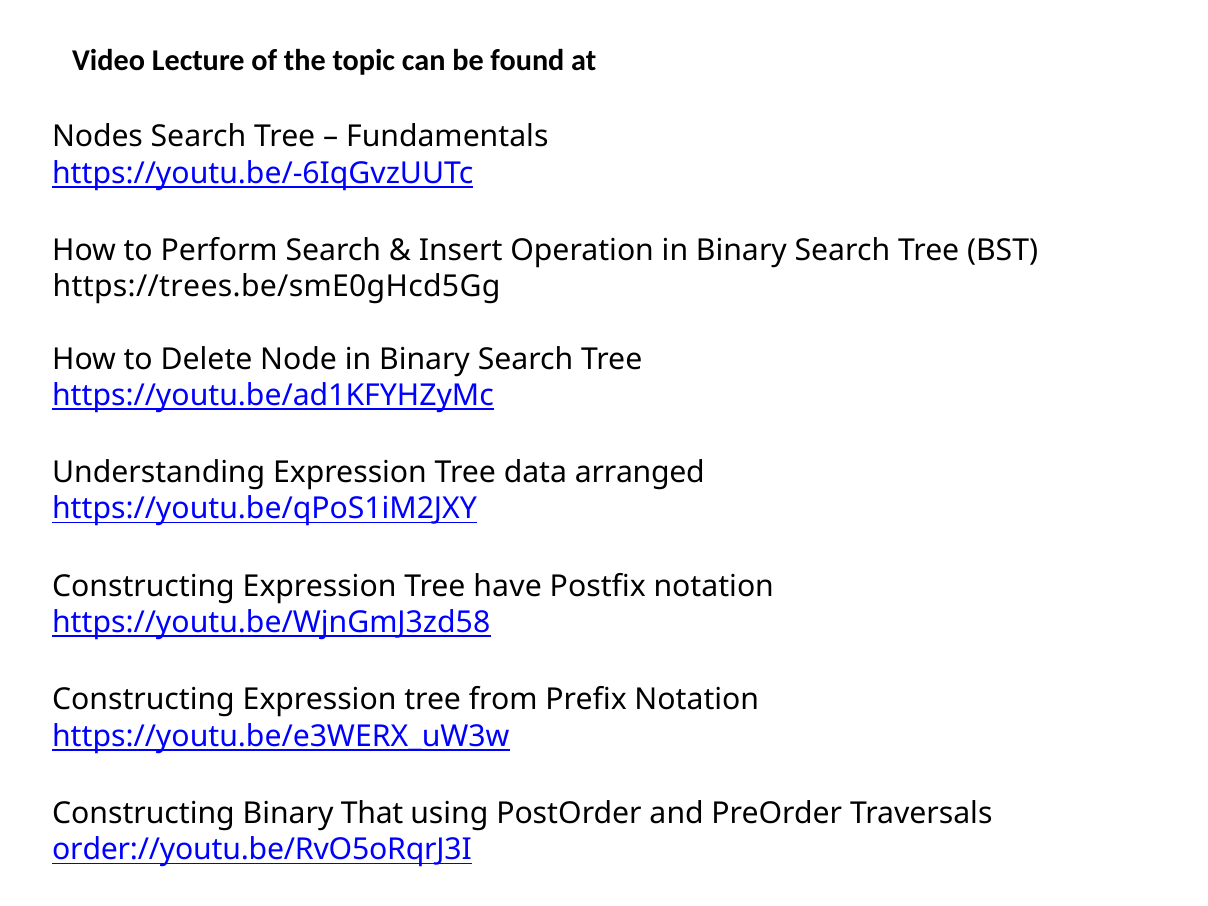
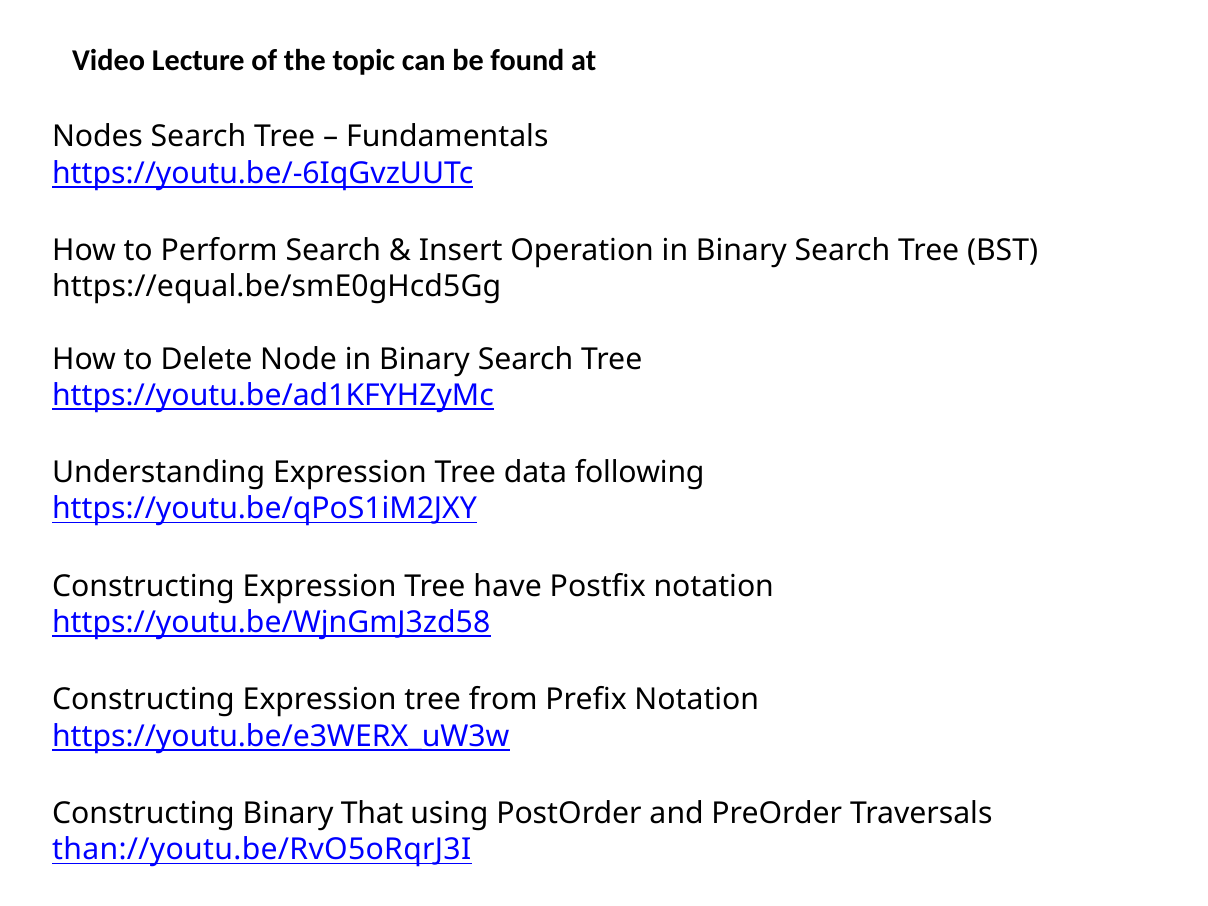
https://trees.be/smE0gHcd5Gg: https://trees.be/smE0gHcd5Gg -> https://equal.be/smE0gHcd5Gg (277, 287)
arranged: arranged -> following (640, 473)
order://youtu.be/RvO5oRqrJ3I: order://youtu.be/RvO5oRqrJ3I -> than://youtu.be/RvO5oRqrJ3I (262, 850)
